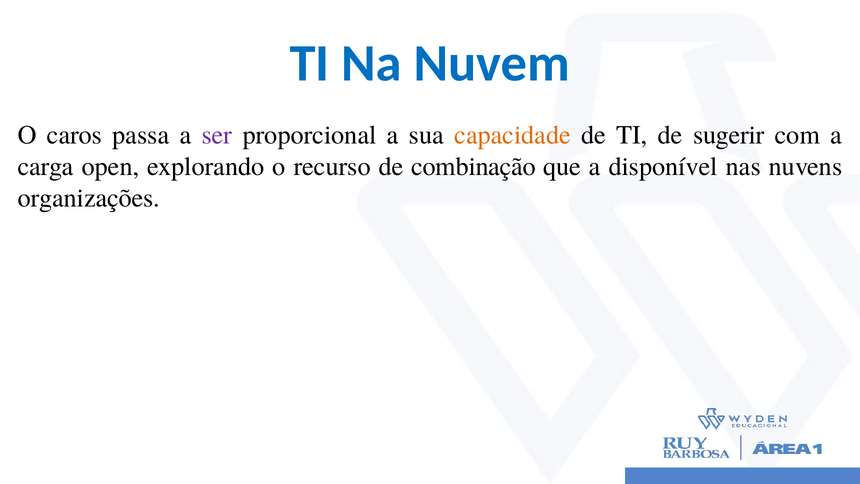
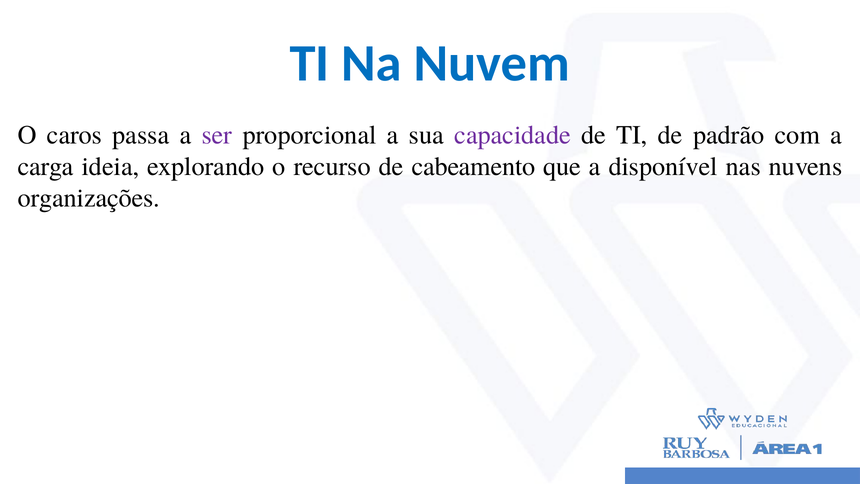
capacidade colour: orange -> purple (513, 135)
sugerir: sugerir -> padrão (729, 135)
open: open -> ideia (110, 166)
combinação: combinação -> cabeamento (473, 166)
